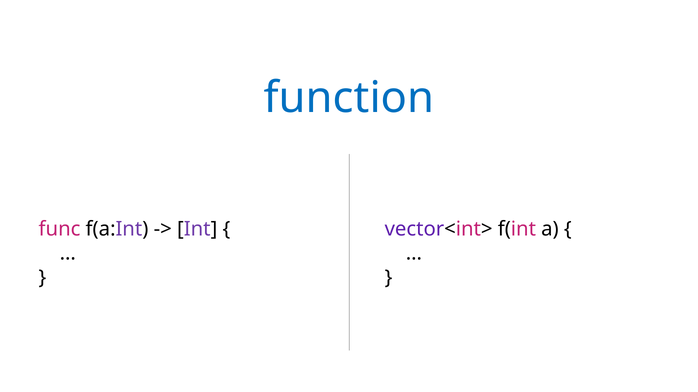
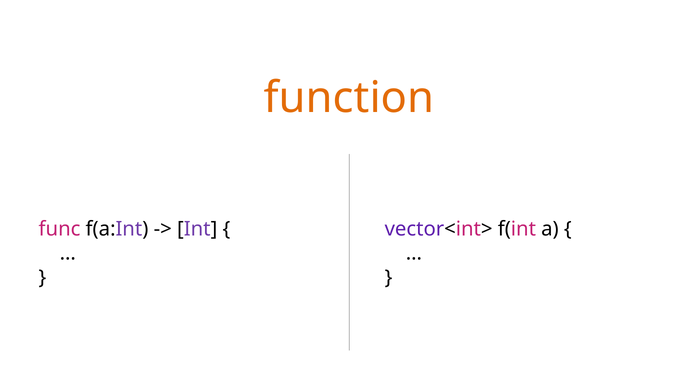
function colour: blue -> orange (349, 98)
